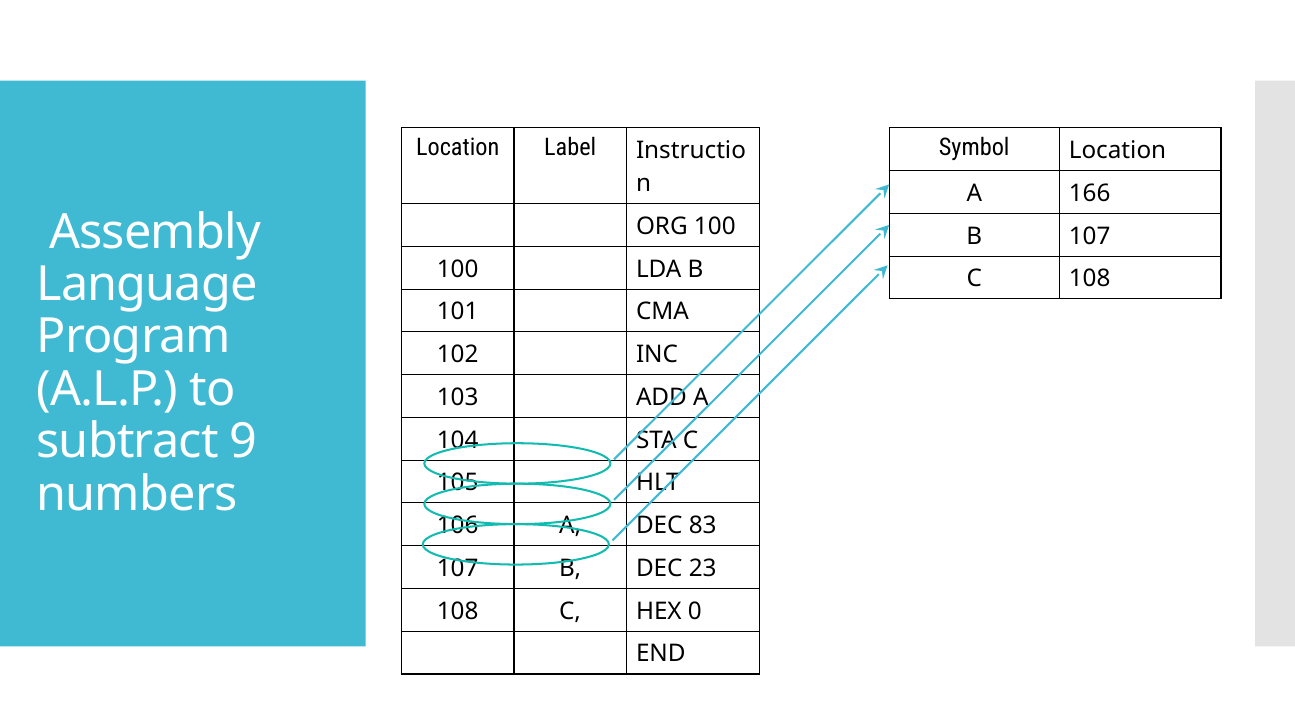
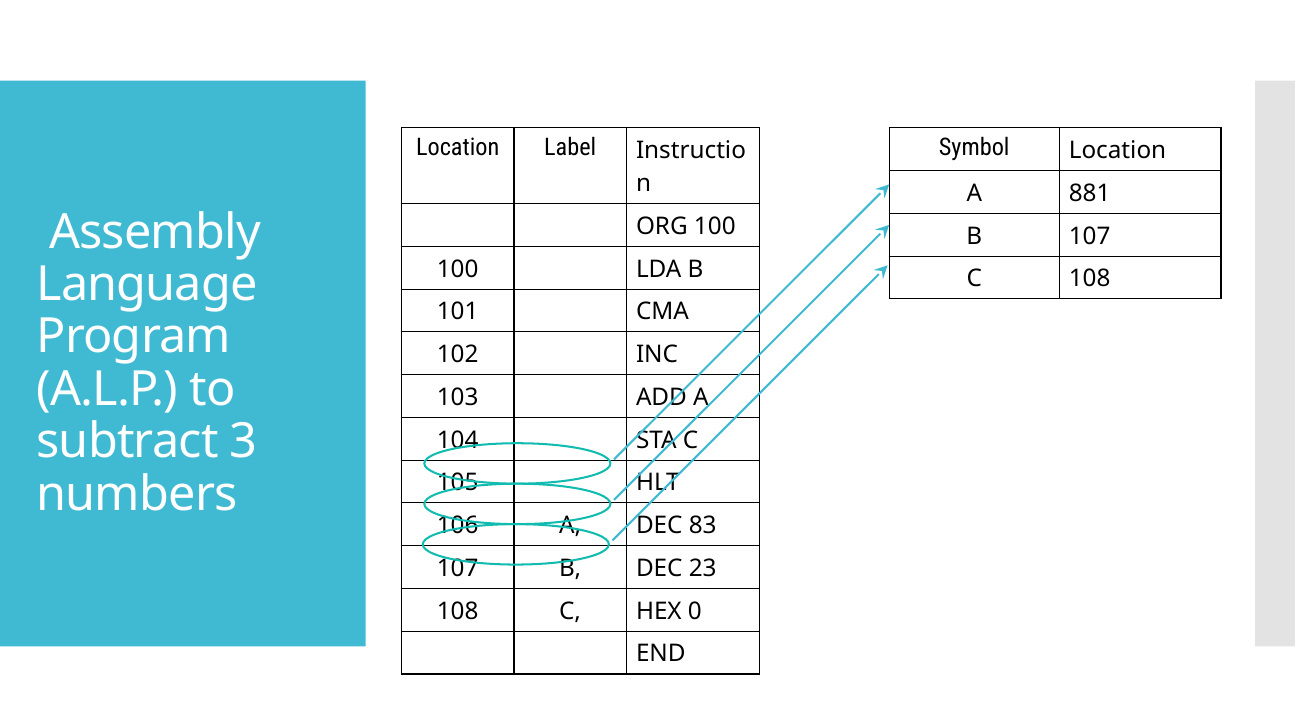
166: 166 -> 881 (1090, 193)
9: 9 -> 3 (244, 442)
